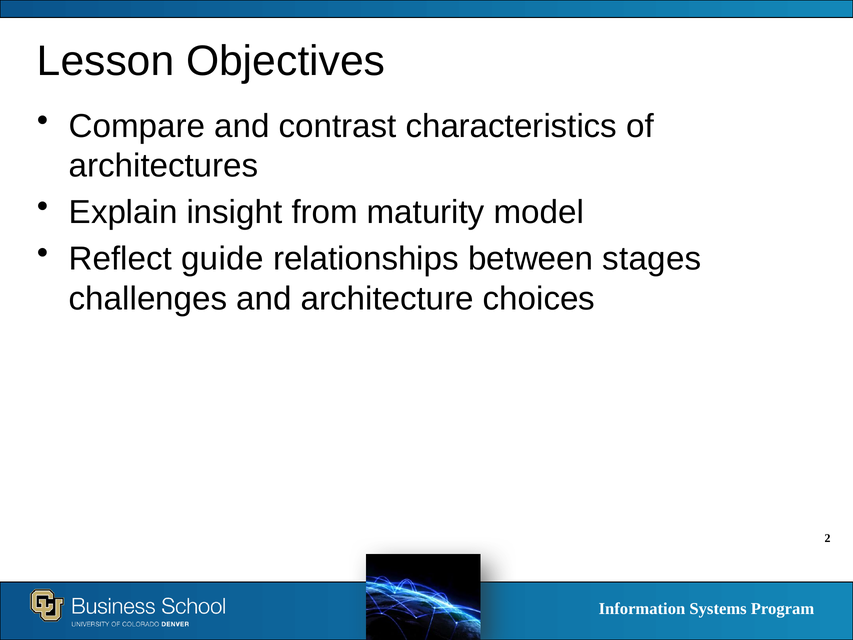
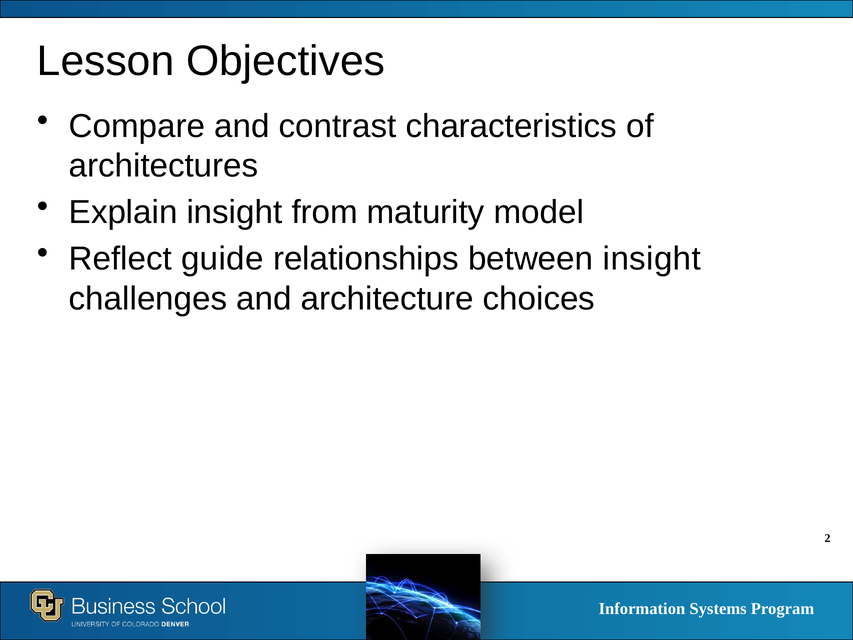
between stages: stages -> insight (652, 259)
